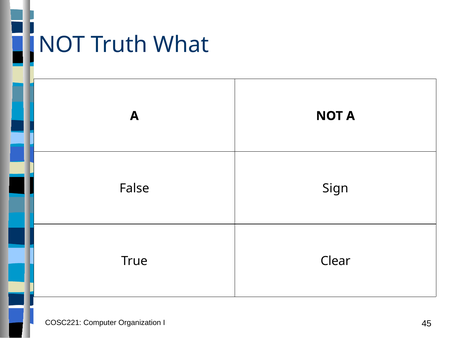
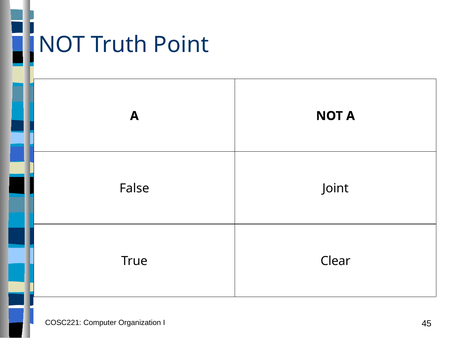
What: What -> Point (181, 45)
Sign: Sign -> Joint (335, 189)
